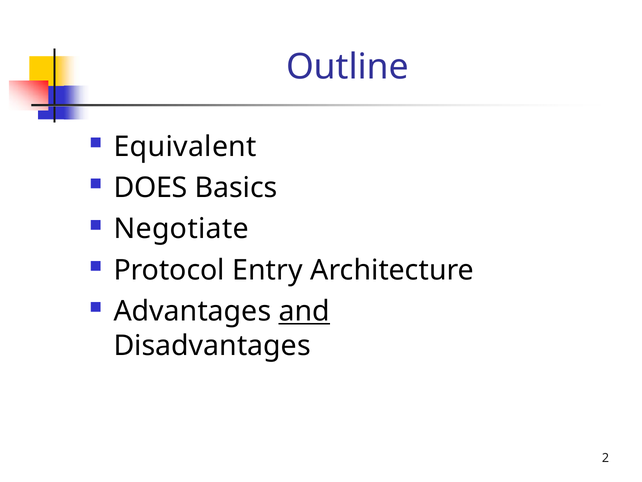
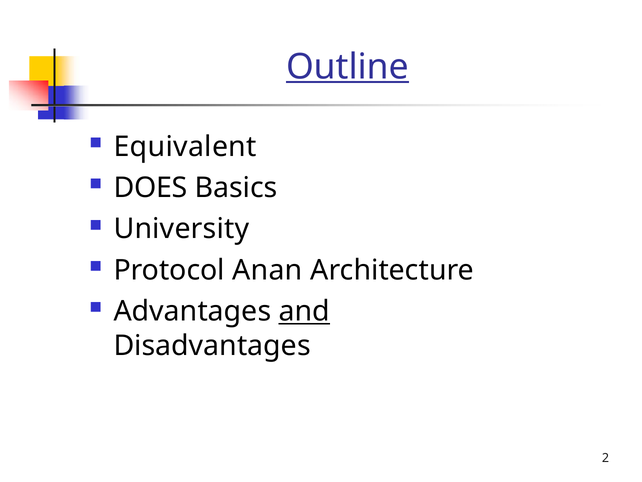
Outline underline: none -> present (347, 67)
Negotiate: Negotiate -> University (181, 229)
Entry: Entry -> Anan (267, 270)
